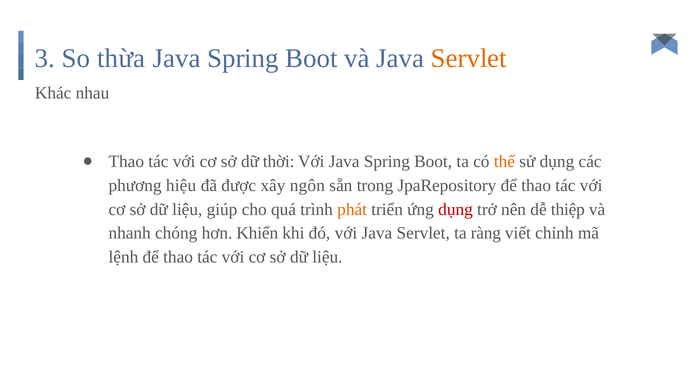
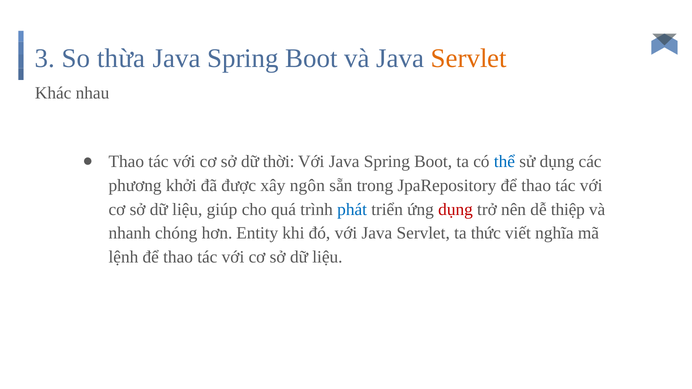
thể colour: orange -> blue (504, 162)
hiệu: hiệu -> khởi (181, 186)
phát colour: orange -> blue (352, 209)
Khiển: Khiển -> Entity (257, 233)
ràng: ràng -> thức (486, 233)
chỉnh: chỉnh -> nghĩa (554, 233)
